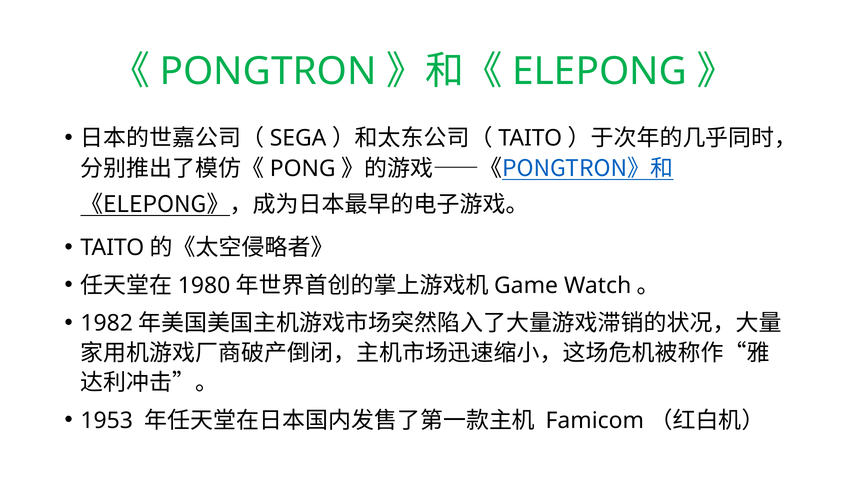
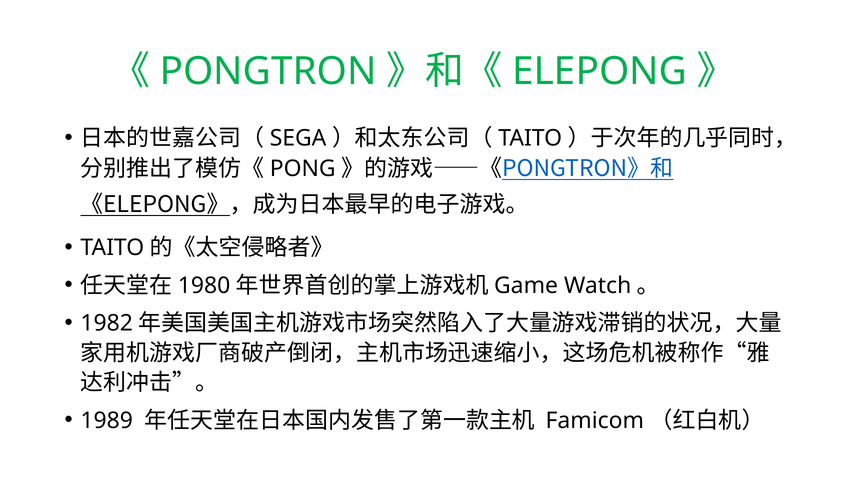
1953: 1953 -> 1989 (107, 420)
